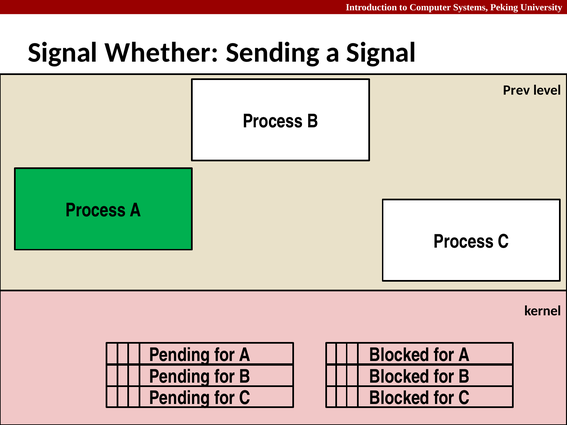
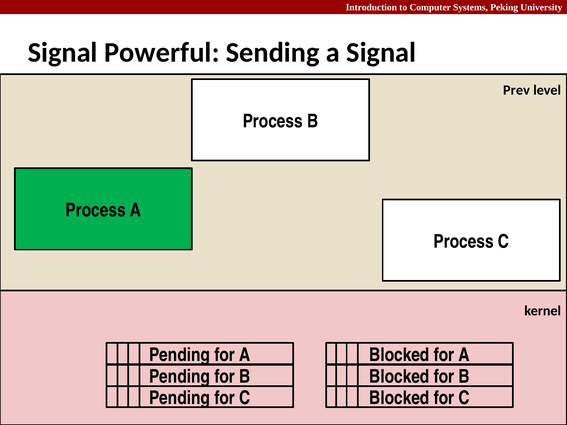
Whether: Whether -> Powerful (162, 53)
